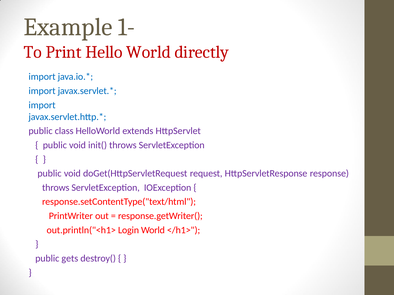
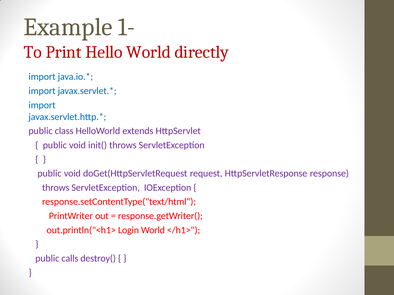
gets: gets -> calls (70, 259)
